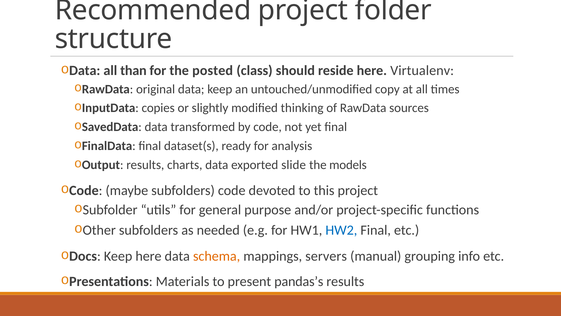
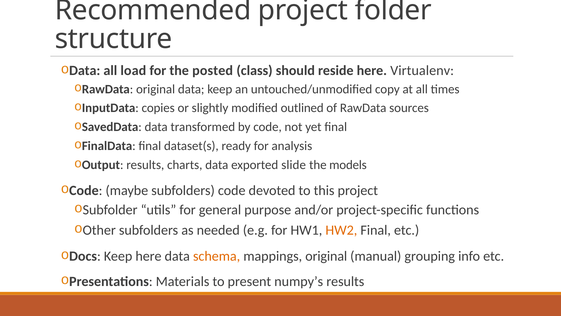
than: than -> load (133, 71)
thinking: thinking -> outlined (302, 108)
HW2 colour: blue -> orange (341, 230)
mappings servers: servers -> original (326, 256)
pandas’s: pandas’s -> numpy’s (299, 281)
